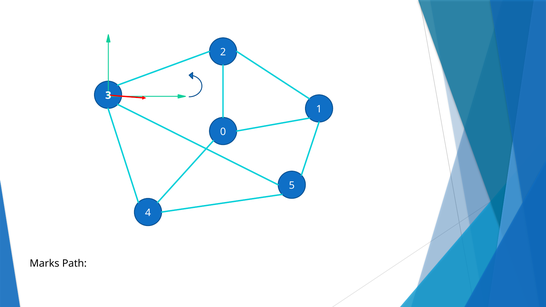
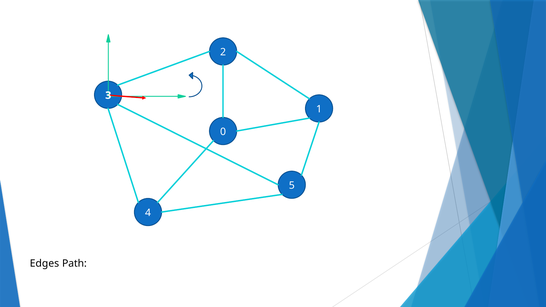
Marks: Marks -> Edges (44, 264)
